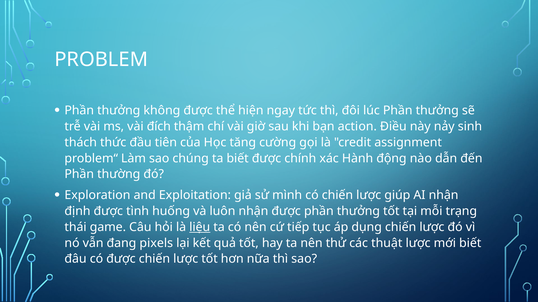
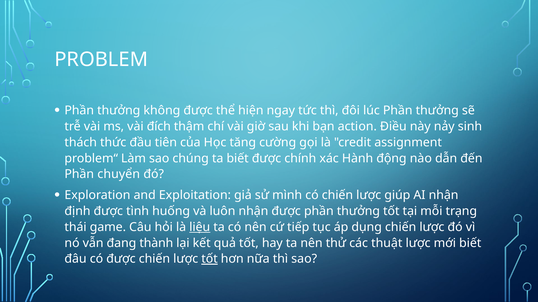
thường: thường -> chuyển (119, 175)
pixels: pixels -> thành (156, 243)
tốt underline: none -> present (210, 259)
